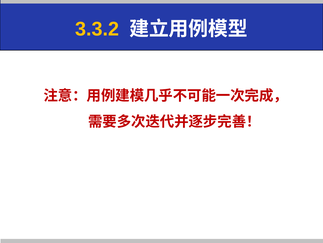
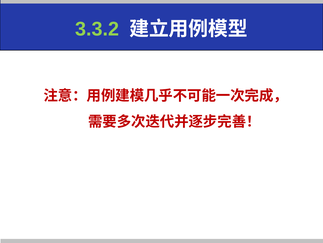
3.3.2 colour: yellow -> light green (97, 29)
